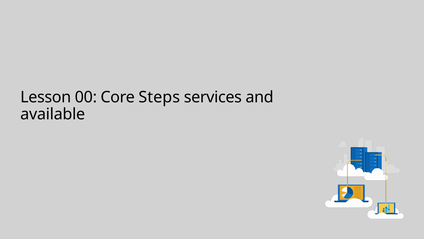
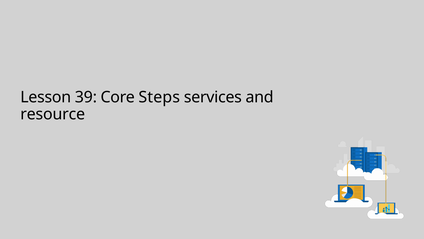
00: 00 -> 39 (86, 97)
available: available -> resource (53, 114)
